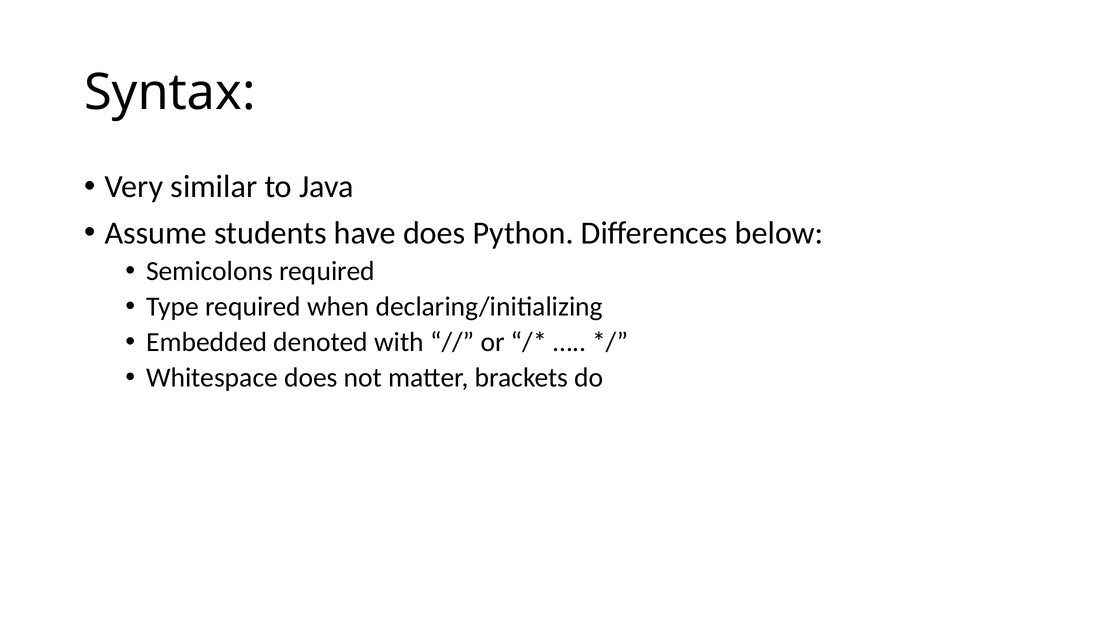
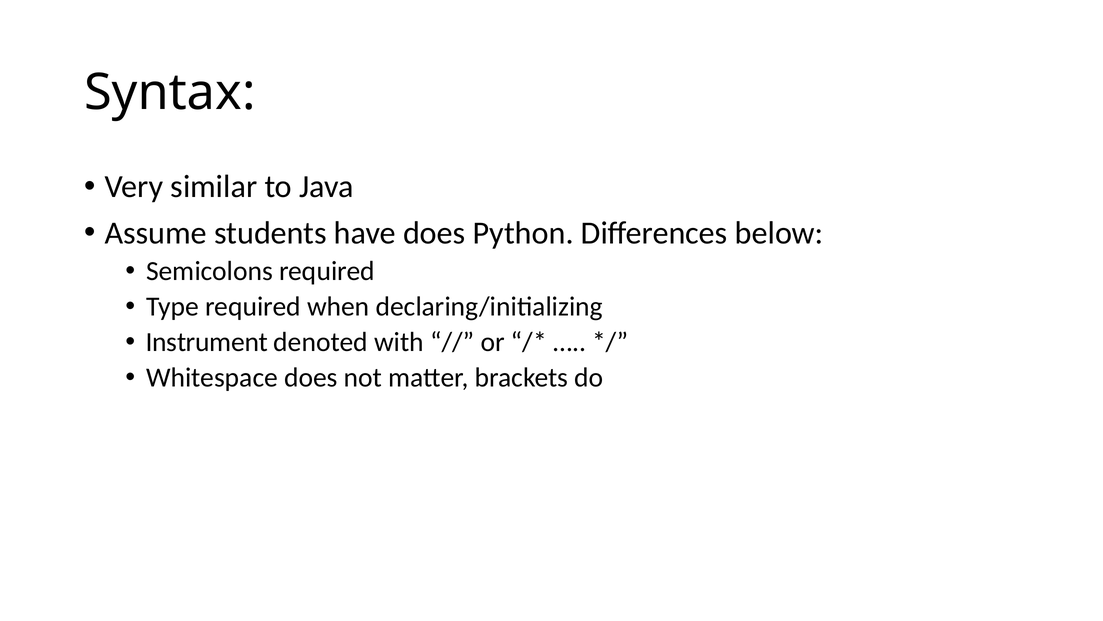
Embedded: Embedded -> Instrument (207, 342)
